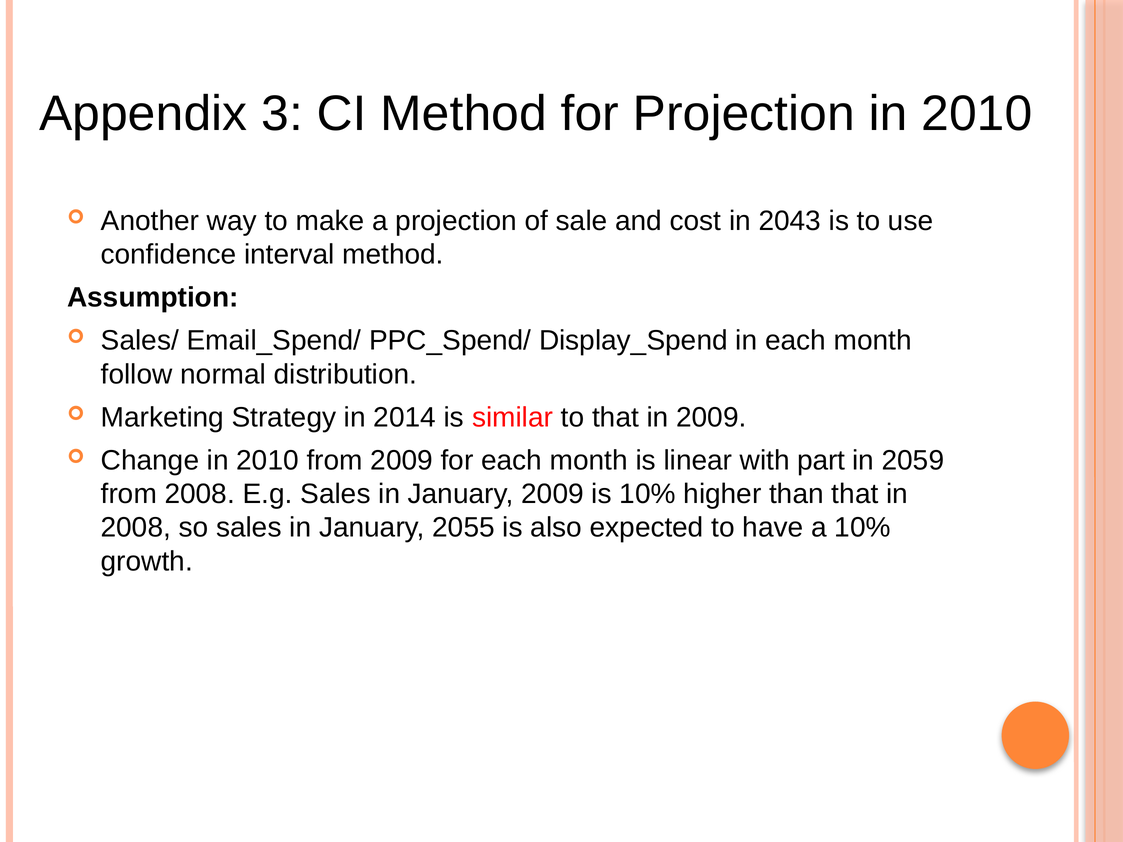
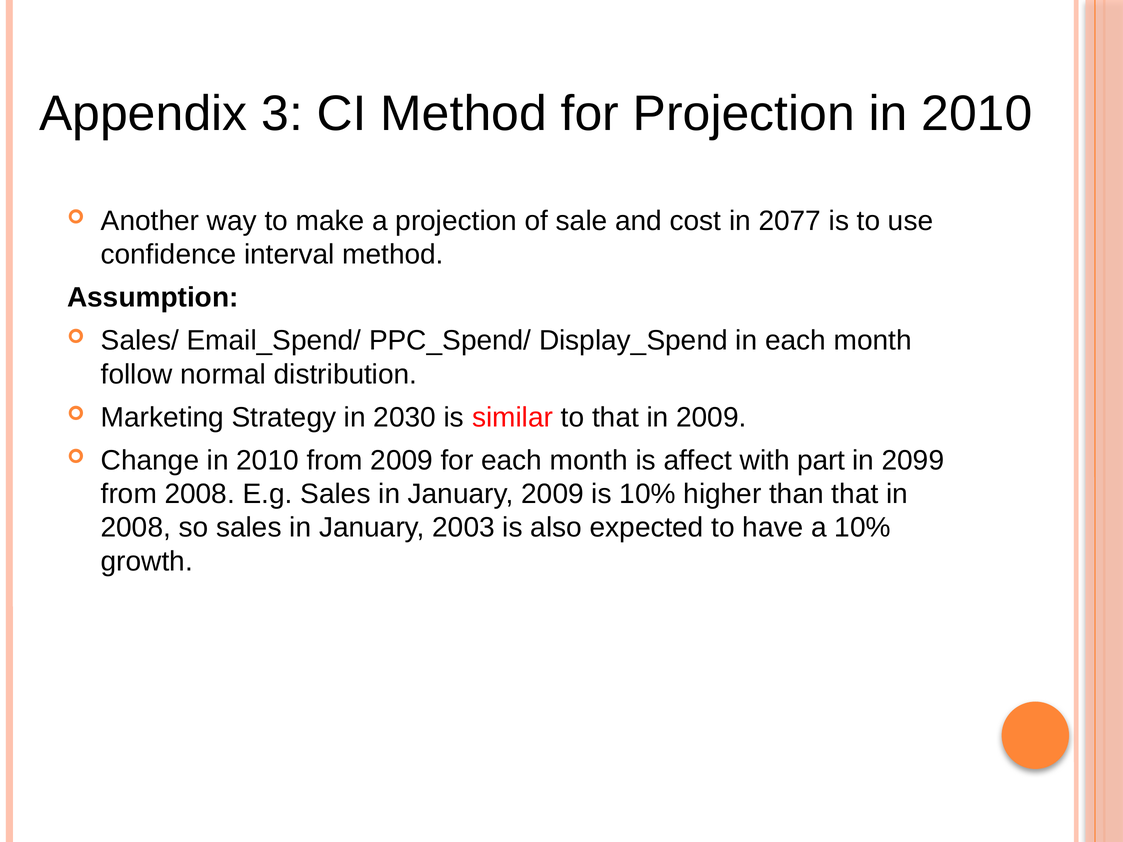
2043: 2043 -> 2077 (790, 221)
2014: 2014 -> 2030 (405, 417)
linear: linear -> affect (698, 460)
2059: 2059 -> 2099 (913, 460)
2055: 2055 -> 2003 (464, 528)
